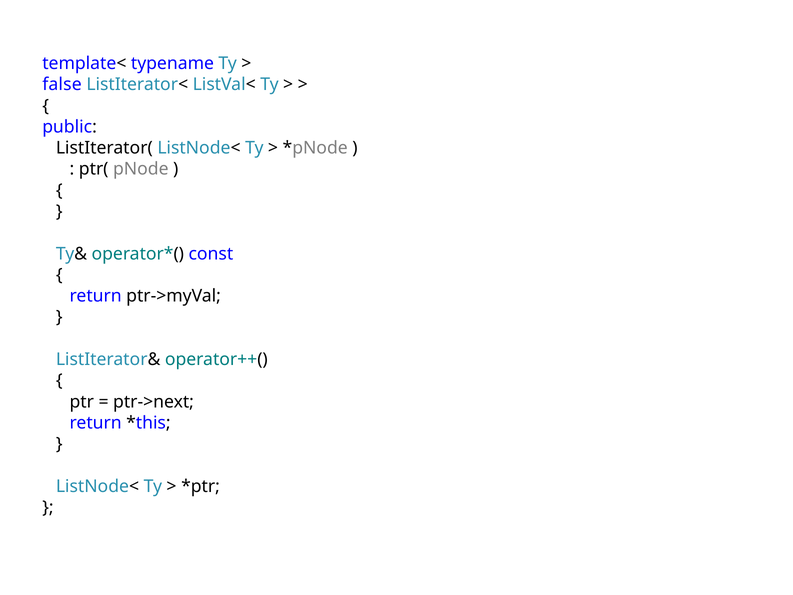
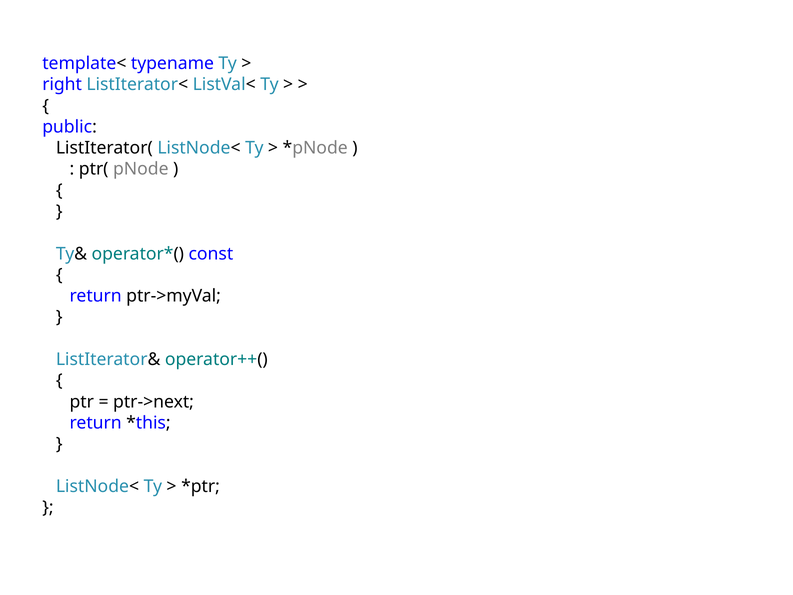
false: false -> right (62, 85)
